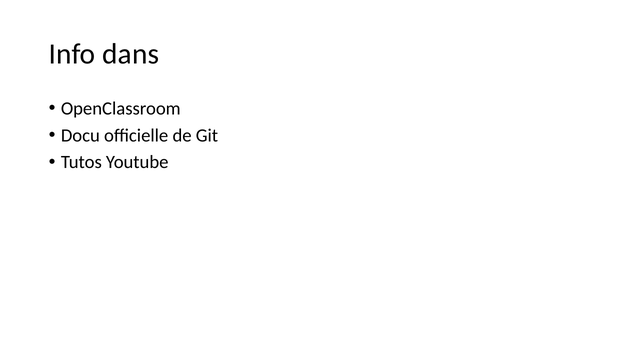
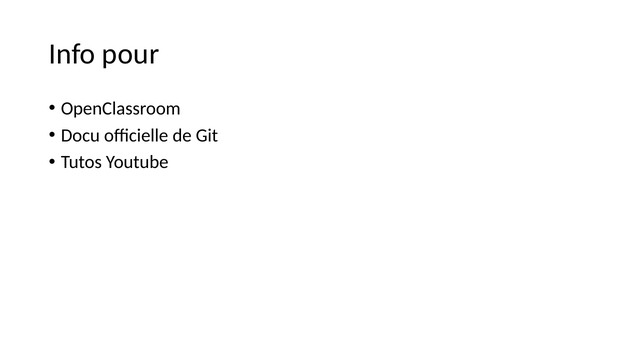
dans: dans -> pour (131, 54)
